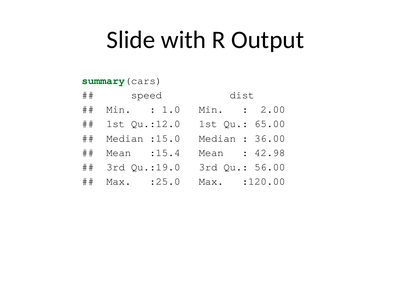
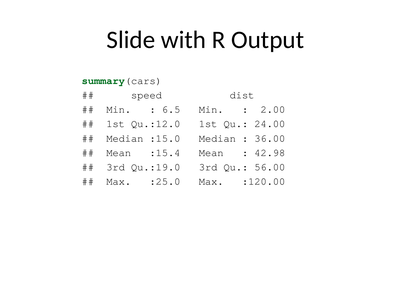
1.0: 1.0 -> 6.5 (171, 110)
65.00: 65.00 -> 24.00 (270, 124)
